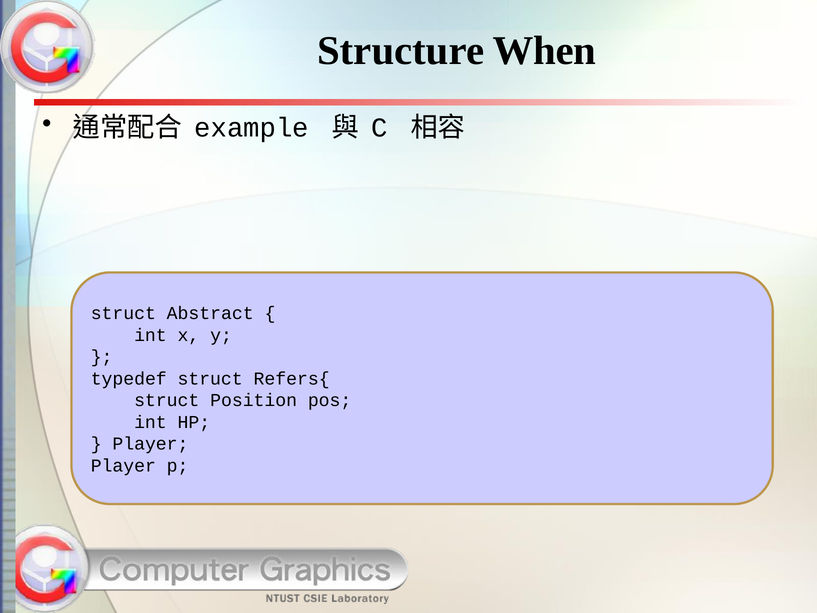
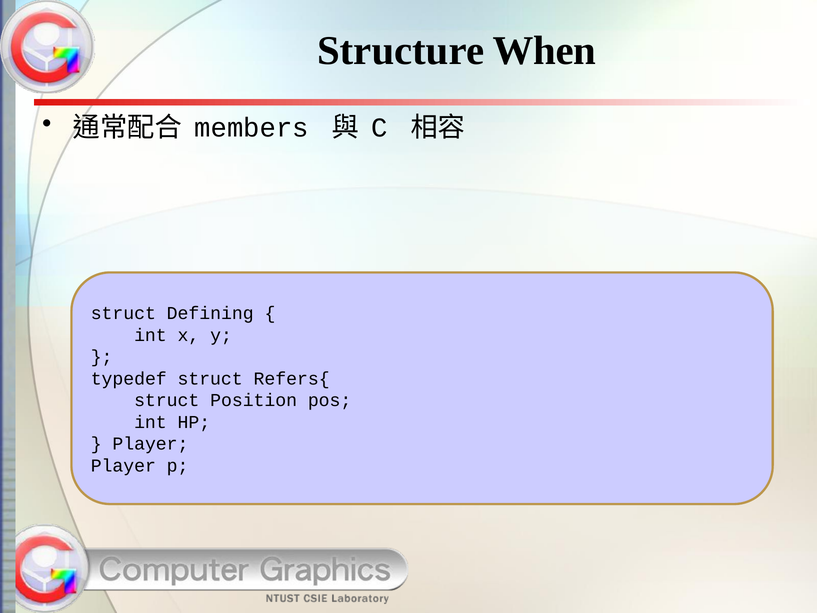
example: example -> members (252, 128)
Abstract: Abstract -> Defining (210, 313)
